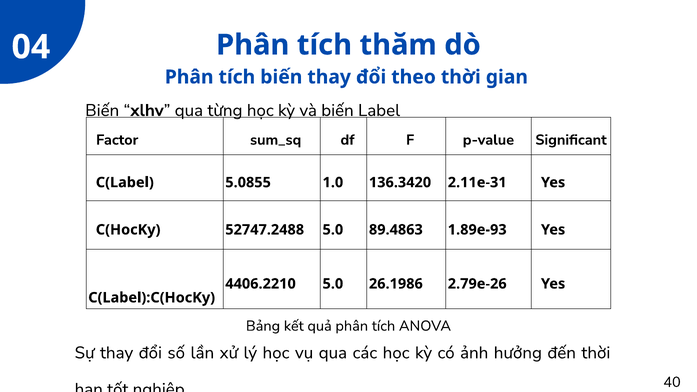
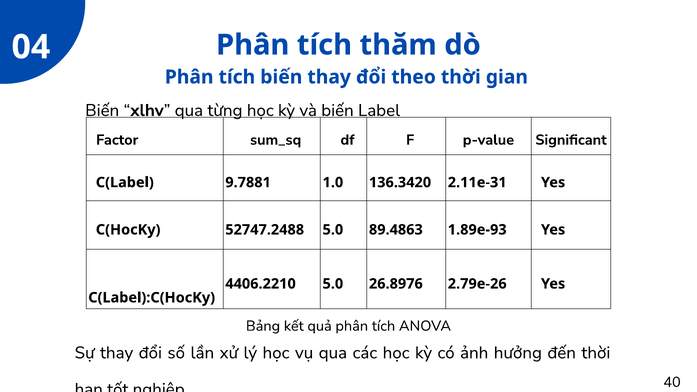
5.0855: 5.0855 -> 9.7881 (248, 182)
26.1986: 26.1986 -> 26.8976 (396, 284)
